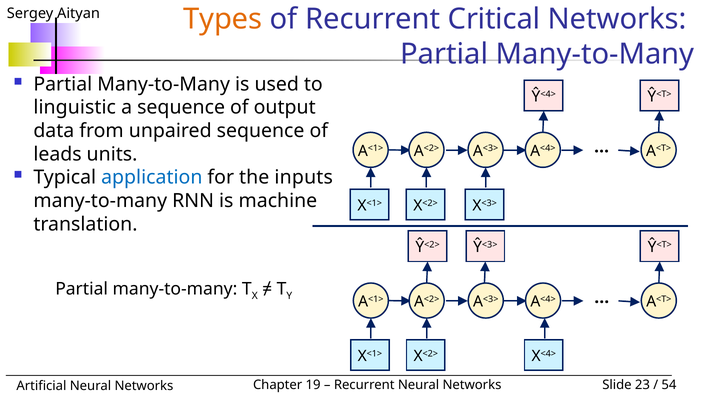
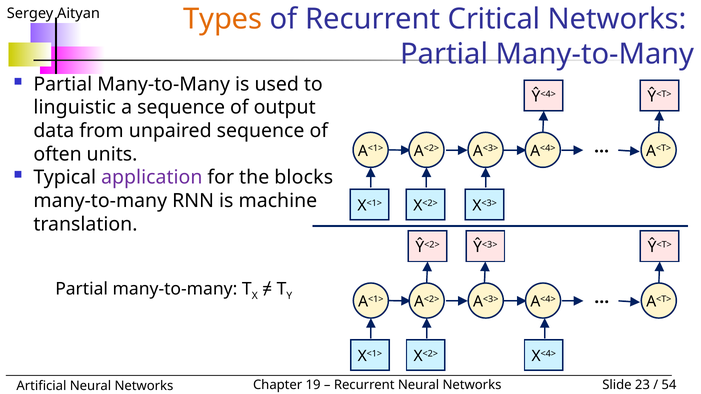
leads: leads -> often (58, 154)
application colour: blue -> purple (152, 178)
inputs: inputs -> blocks (304, 178)
